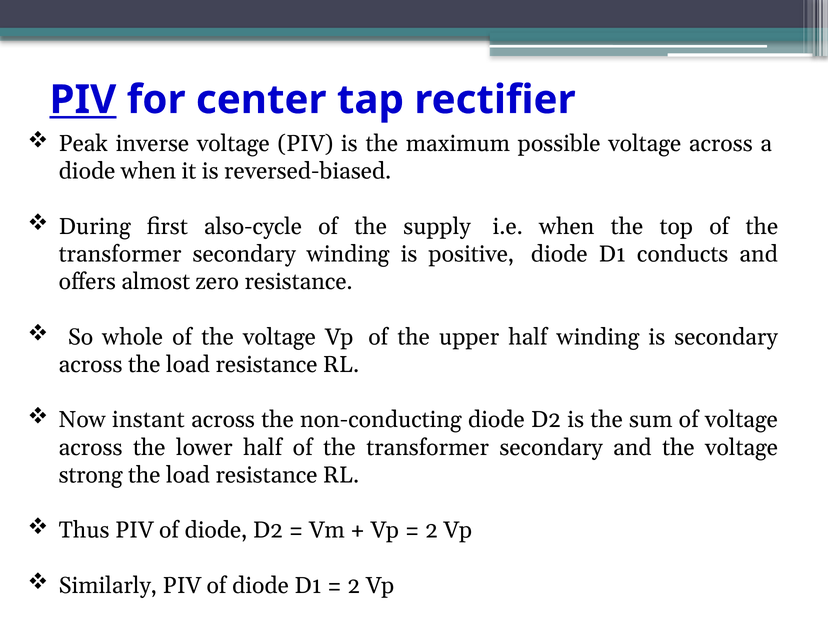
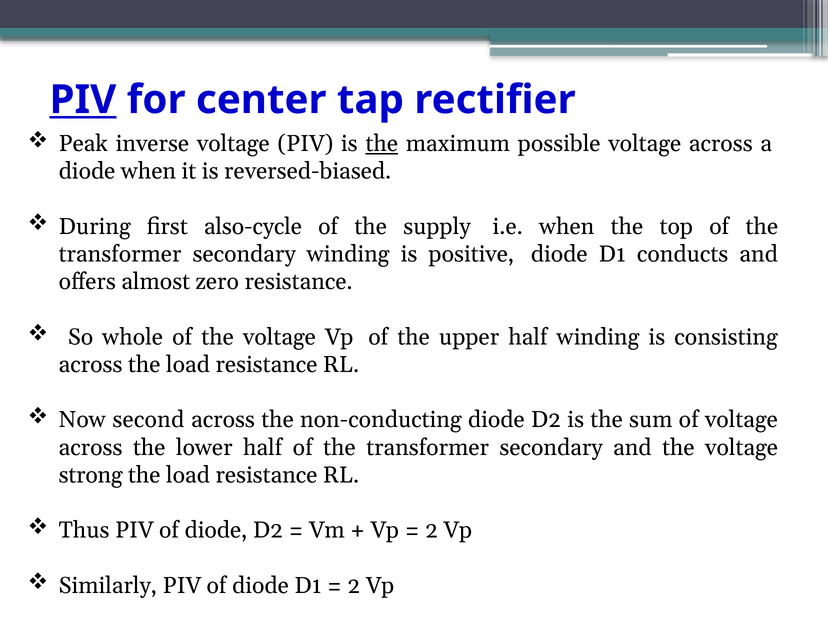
the underline: none -> present (382, 144)
is secondary: secondary -> consisting (726, 337)
instant: instant -> second (148, 420)
